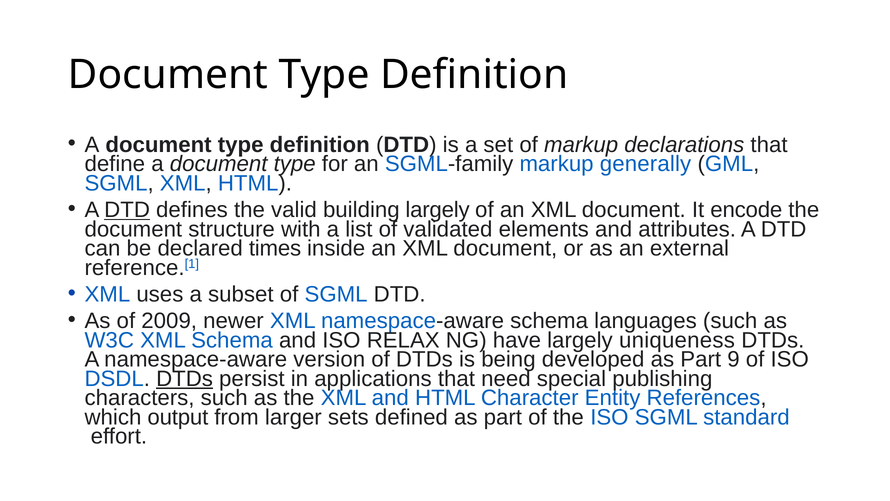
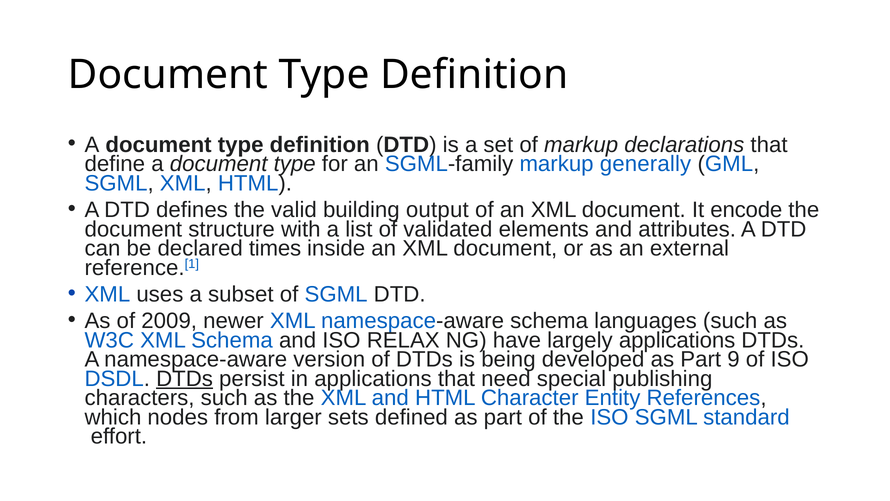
DTD underline: present -> none (127, 210)
building largely: largely -> output (437, 210)
largely uniqueness: uniqueness -> applications (677, 340)
output: output -> nodes (178, 417)
